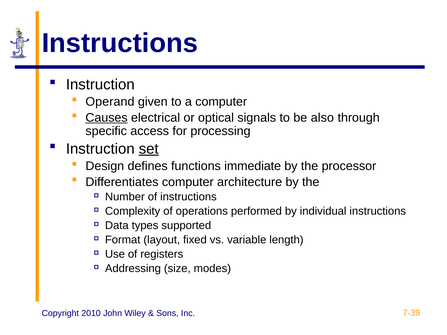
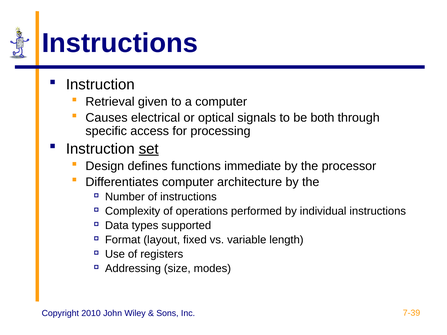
Operand: Operand -> Retrieval (110, 102)
Causes underline: present -> none (107, 118)
also: also -> both (322, 118)
